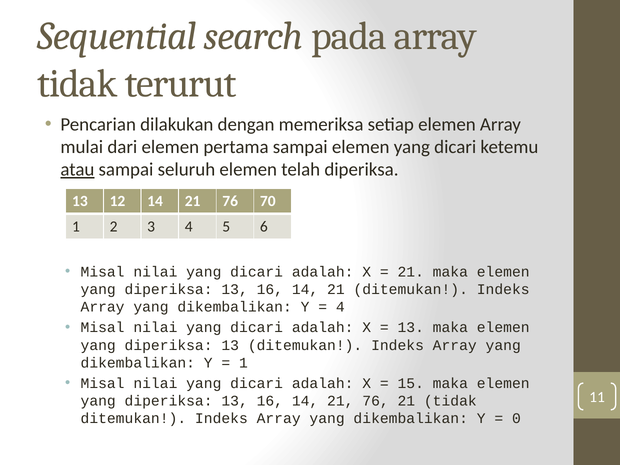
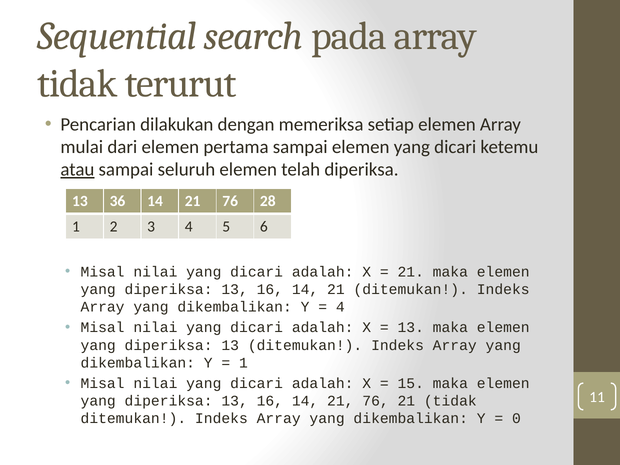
12: 12 -> 36 (117, 201)
70: 70 -> 28 (268, 201)
